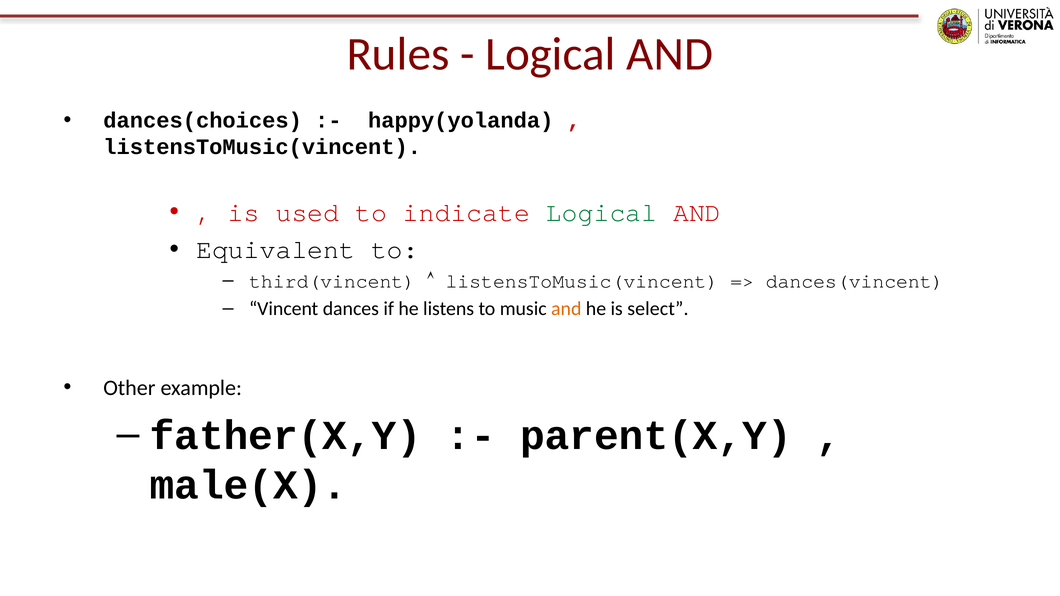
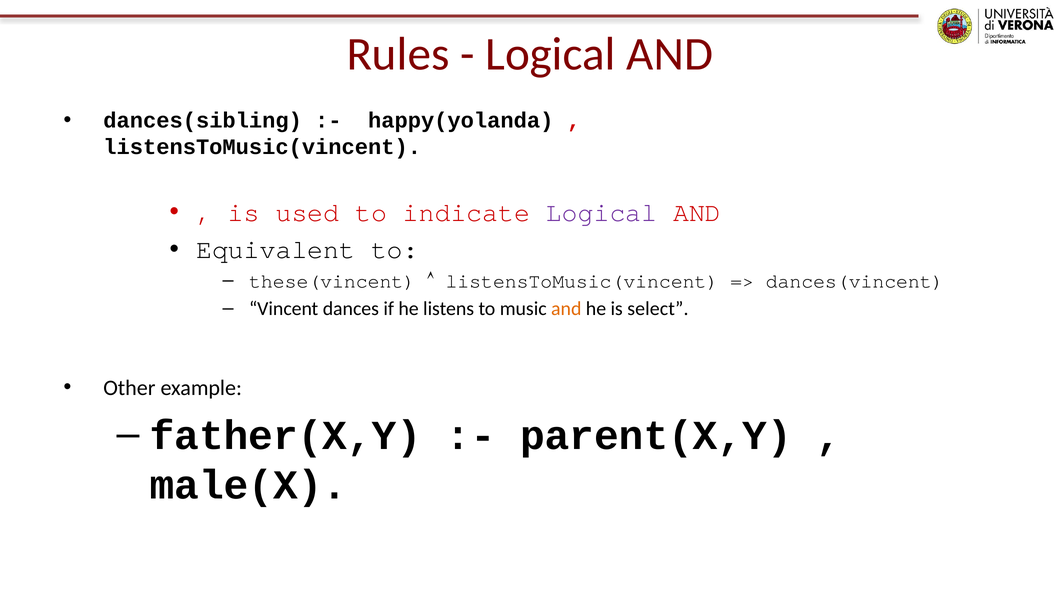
dances(choices: dances(choices -> dances(sibling (203, 121)
Logical colour: green -> purple (602, 213)
third(vincent: third(vincent -> these(vincent (332, 281)
